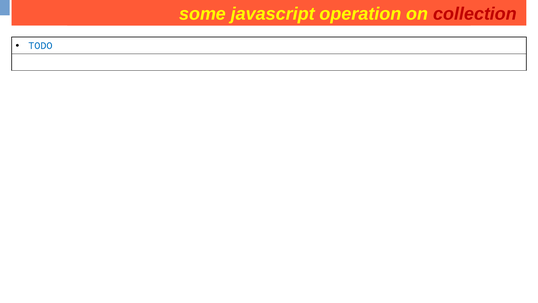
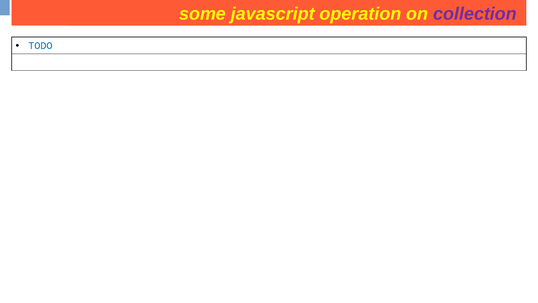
collection colour: red -> purple (475, 14)
